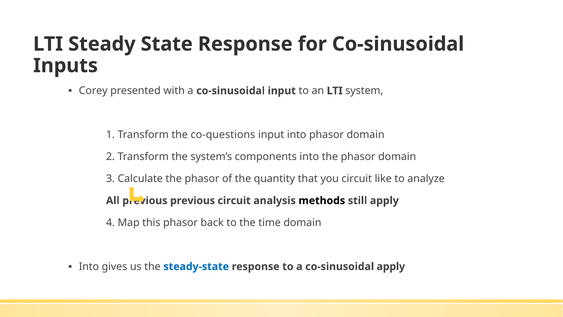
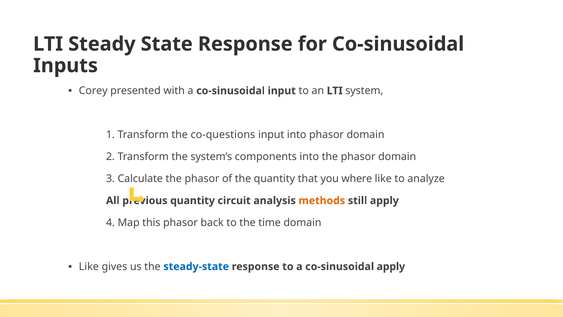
you circuit: circuit -> where (357, 178)
previous: previous -> quantity (193, 200)
methods colour: black -> orange (322, 200)
Into: Into -> Like (89, 266)
